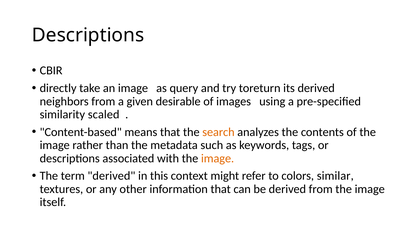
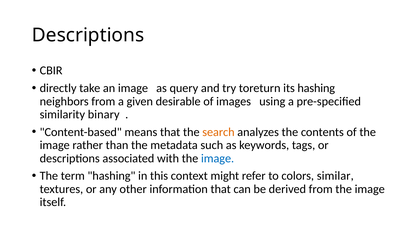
its derived: derived -> hashing (316, 88)
scaled: scaled -> binary (104, 115)
image colour: orange -> blue (218, 158)
term derived: derived -> hashing (111, 176)
